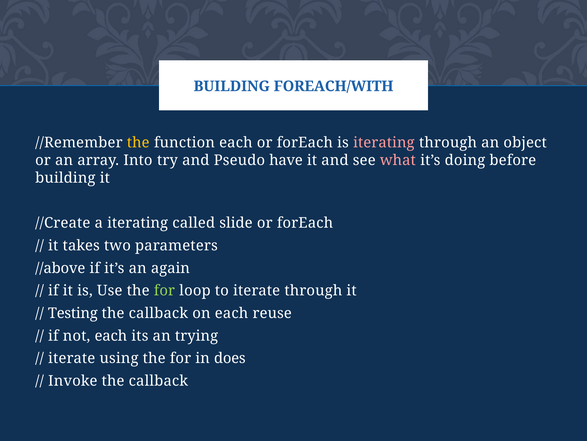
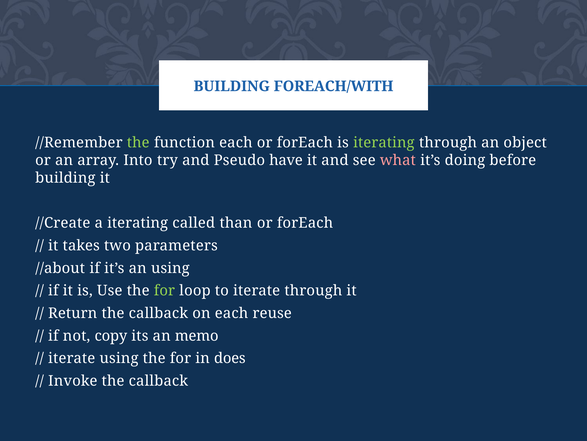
the colour: yellow -> light green (138, 142)
iterating colour: pink -> light green (384, 142)
slide: slide -> than (236, 223)
//above: //above -> //about (60, 268)
an again: again -> using (170, 268)
Testing: Testing -> Return (73, 313)
not each: each -> copy (111, 335)
trying: trying -> memo (197, 335)
